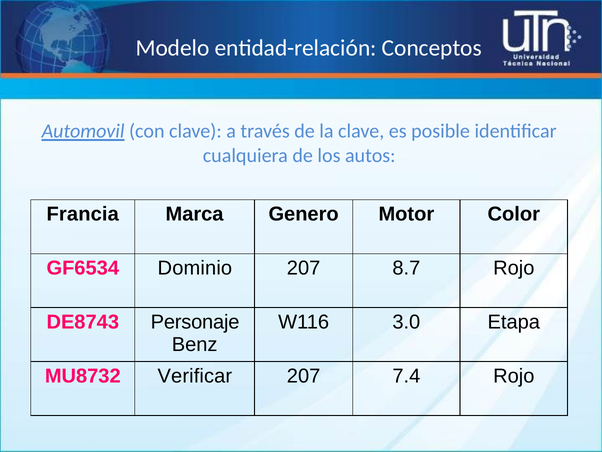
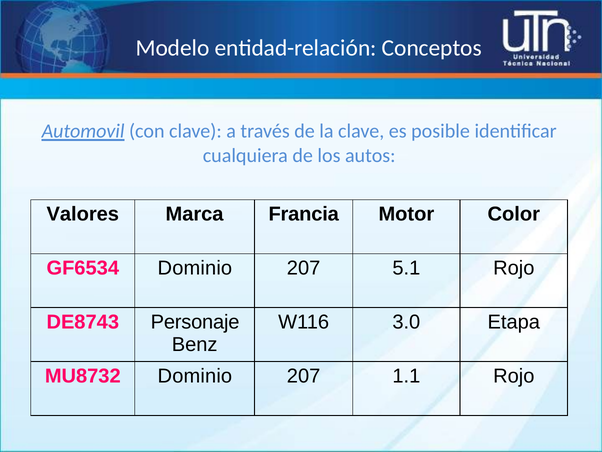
Francia: Francia -> Valores (83, 214)
Genero: Genero -> Francia (304, 214)
8.7: 8.7 -> 5.1 (406, 268)
MU8732 Verificar: Verificar -> Dominio (195, 376)
7.4: 7.4 -> 1.1 (406, 376)
